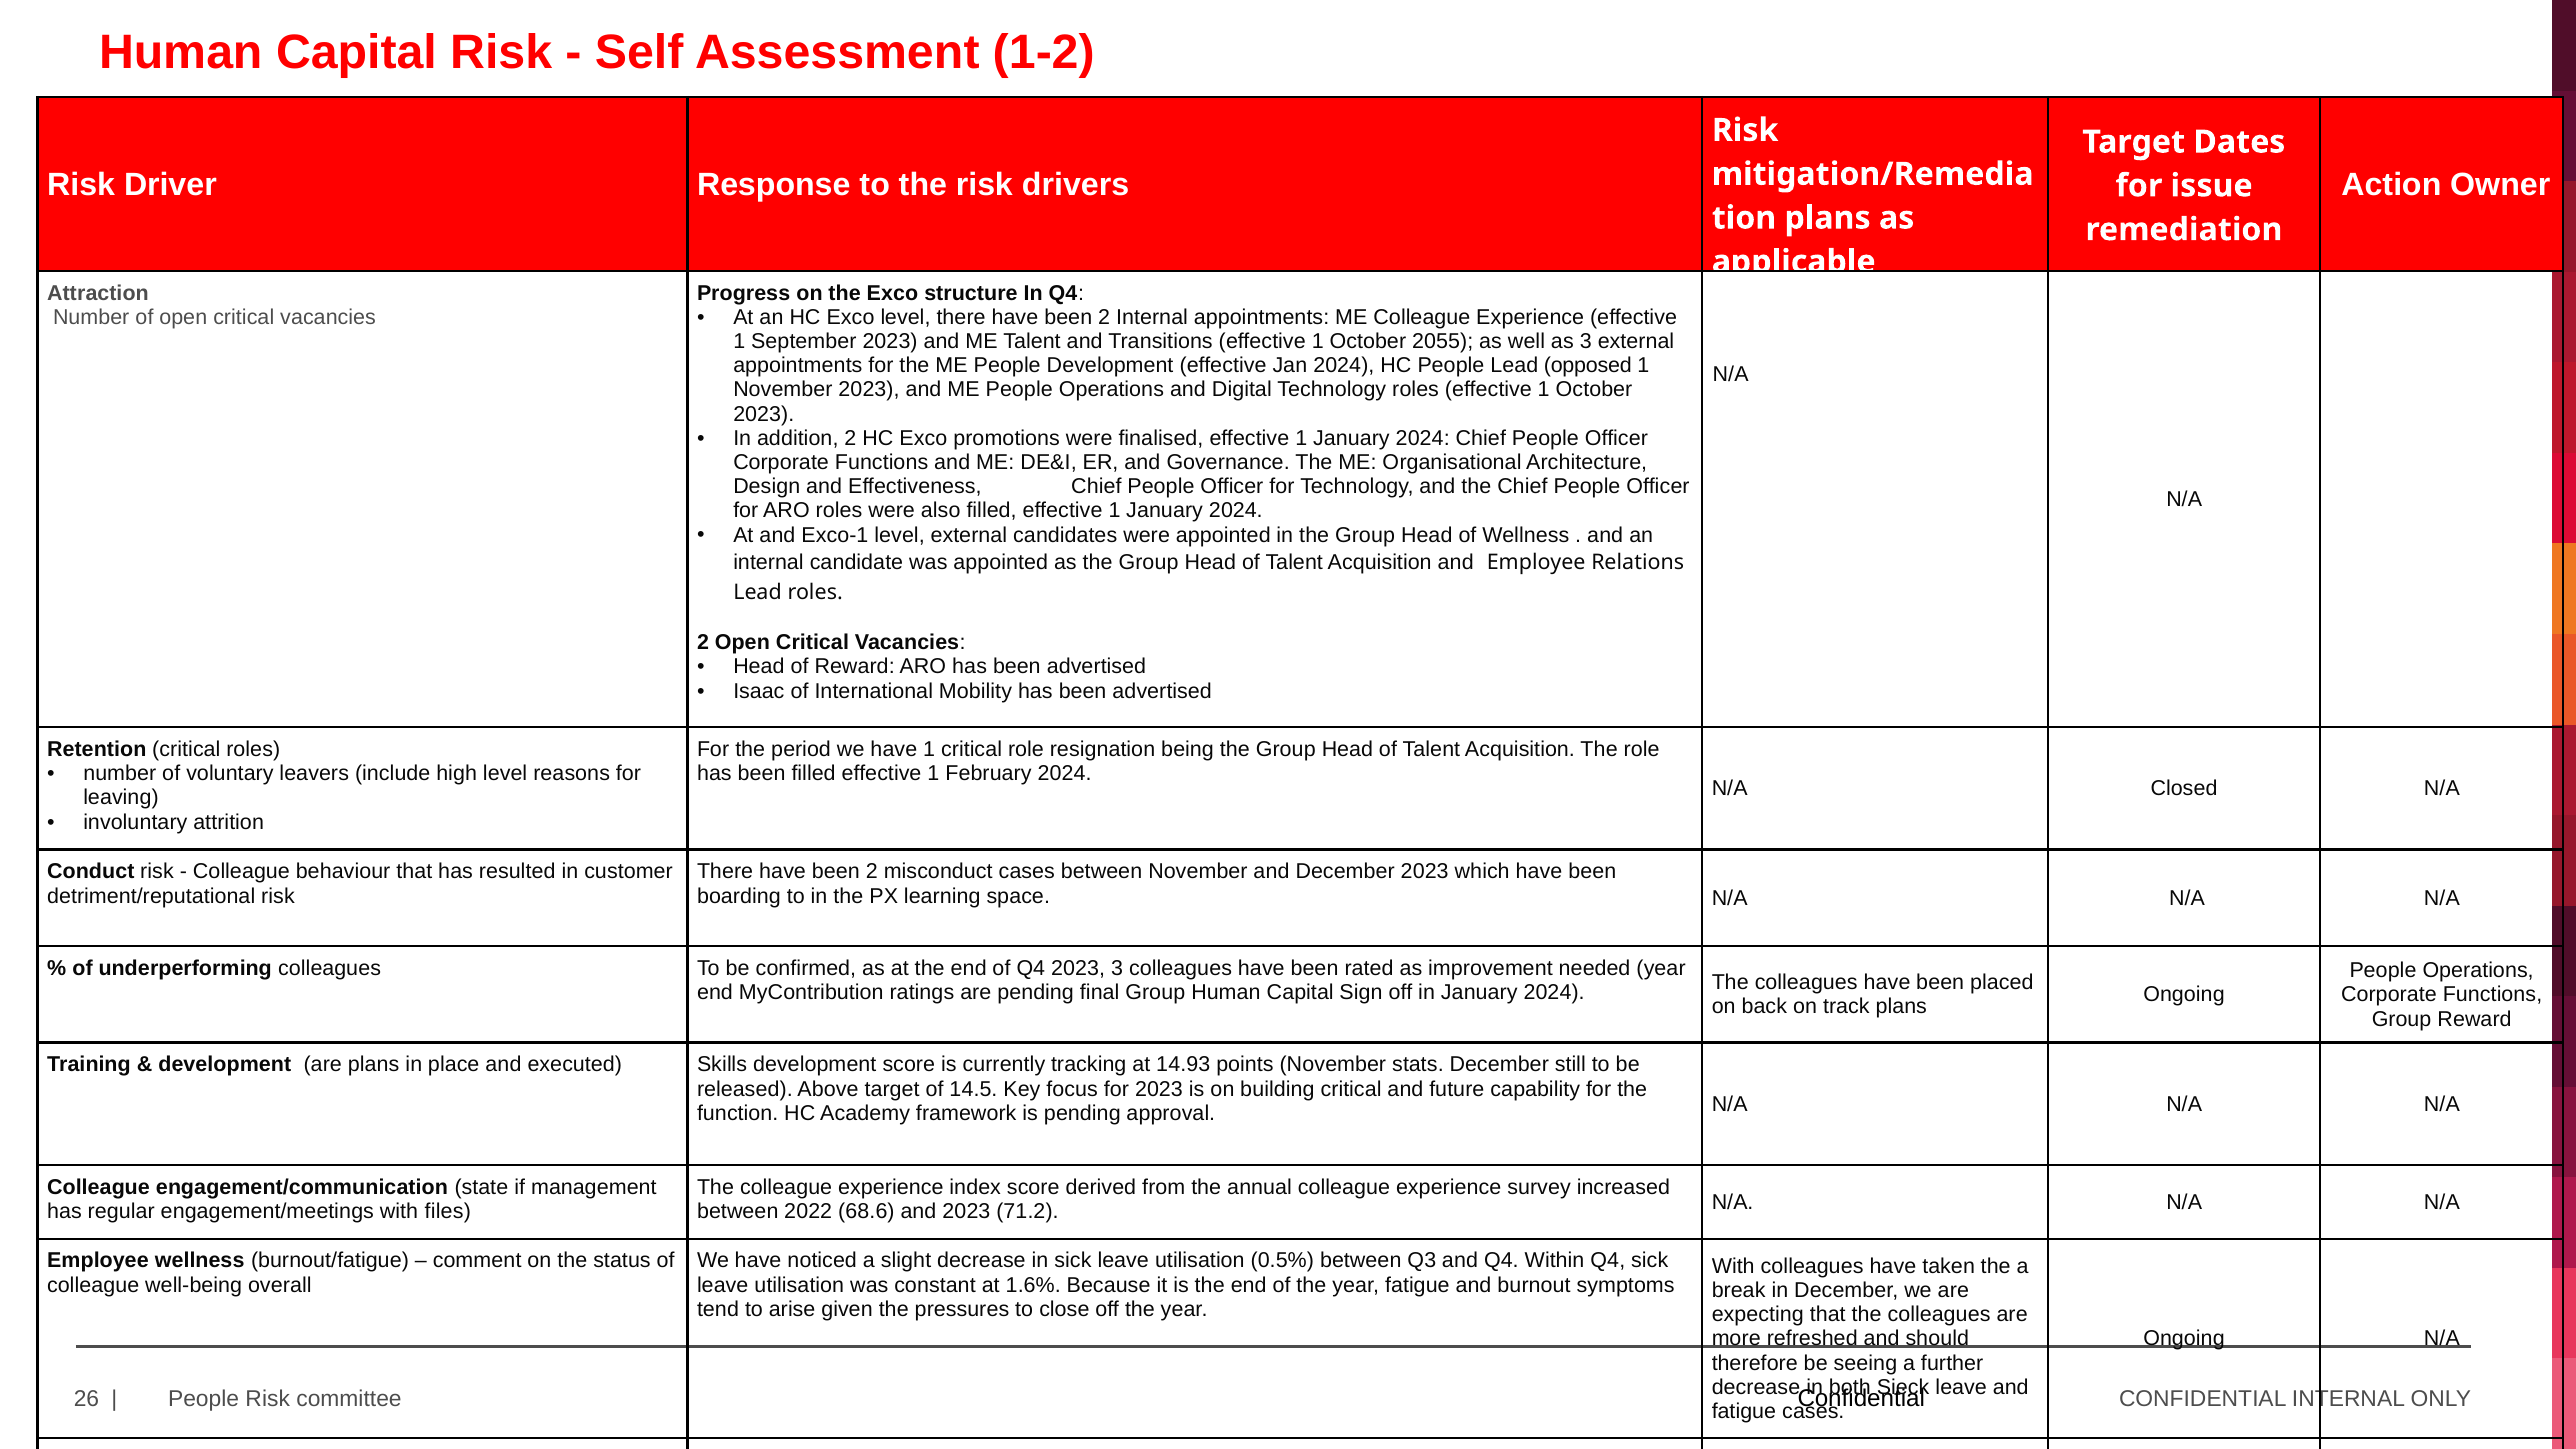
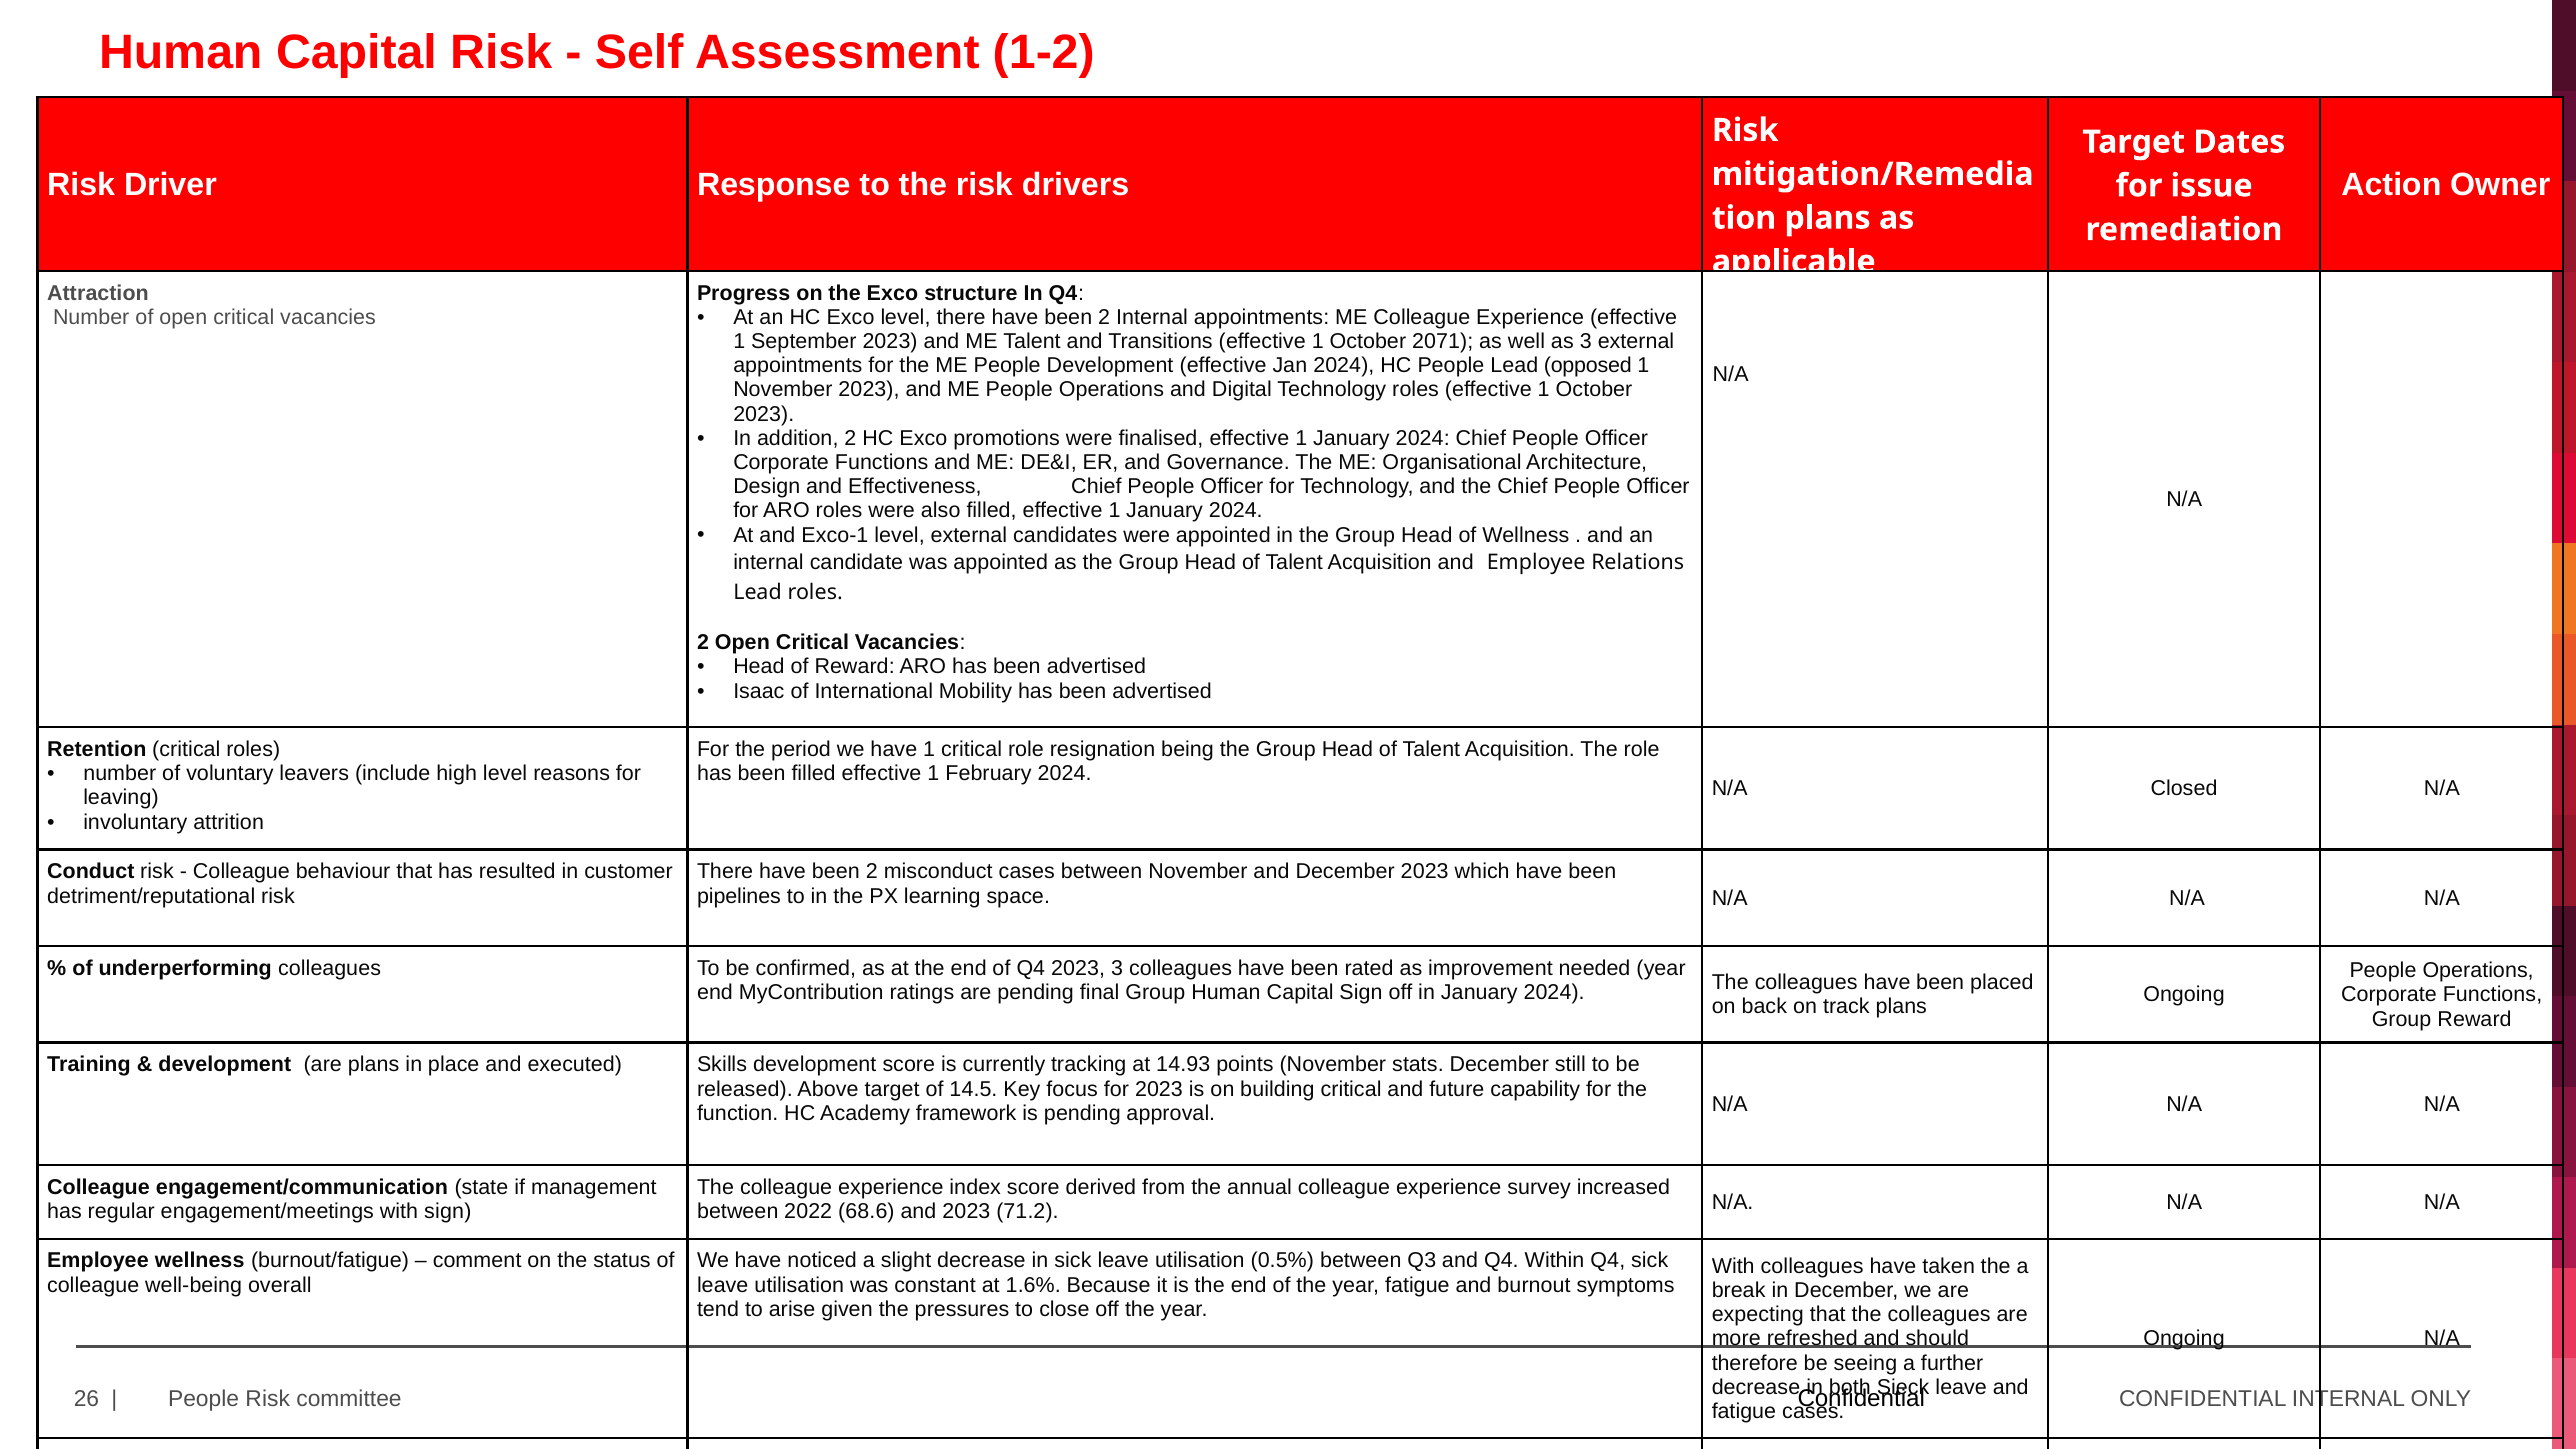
2055: 2055 -> 2071 (1443, 341)
boarding: boarding -> pipelines (739, 896)
with files: files -> sign (448, 1211)
